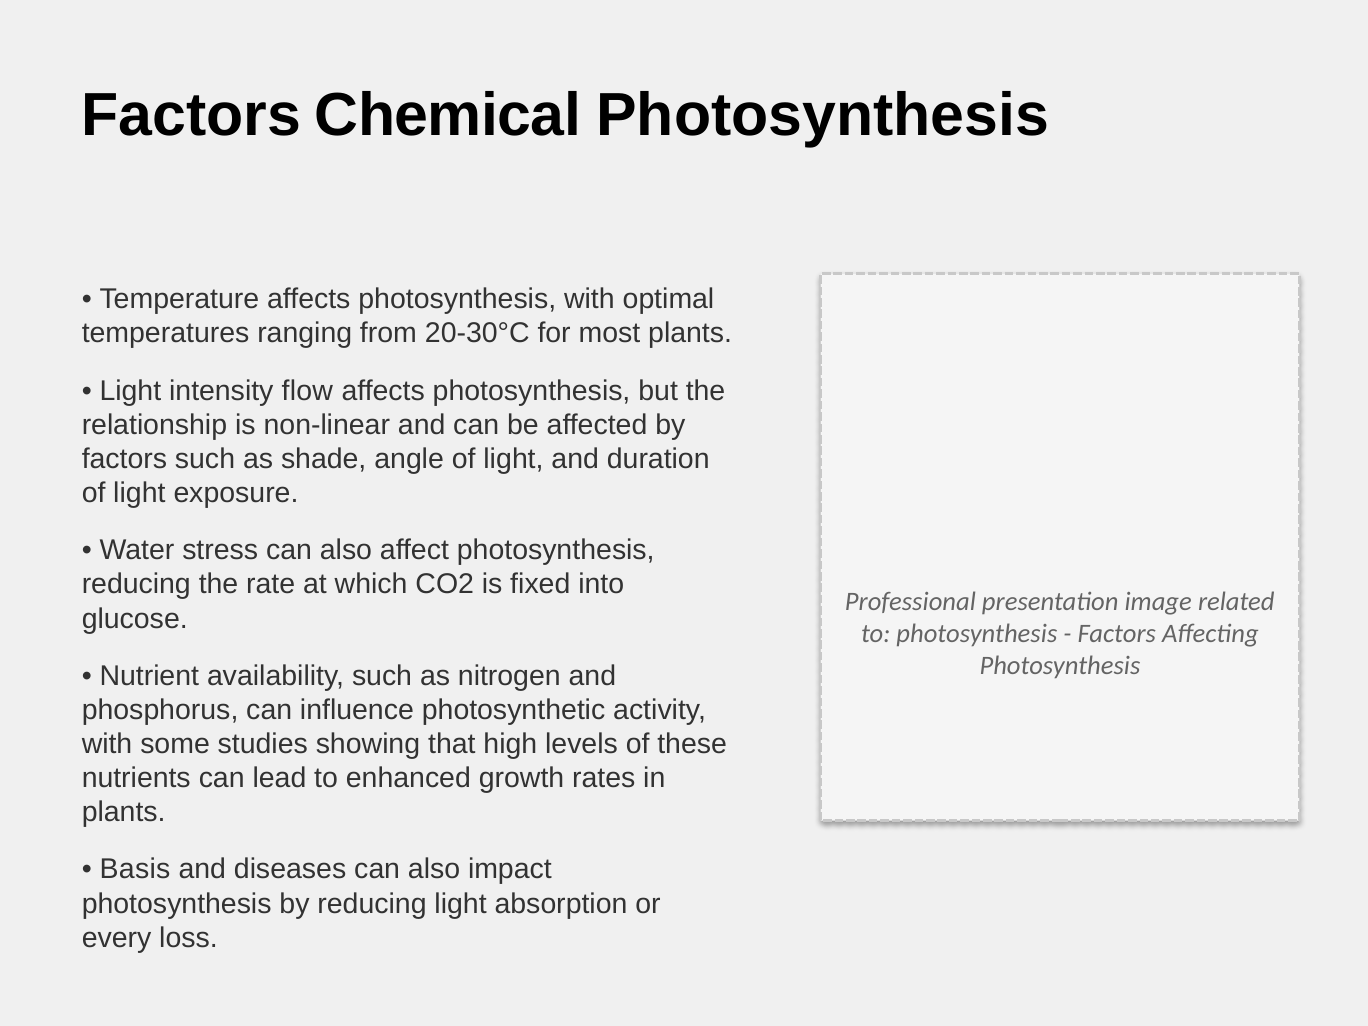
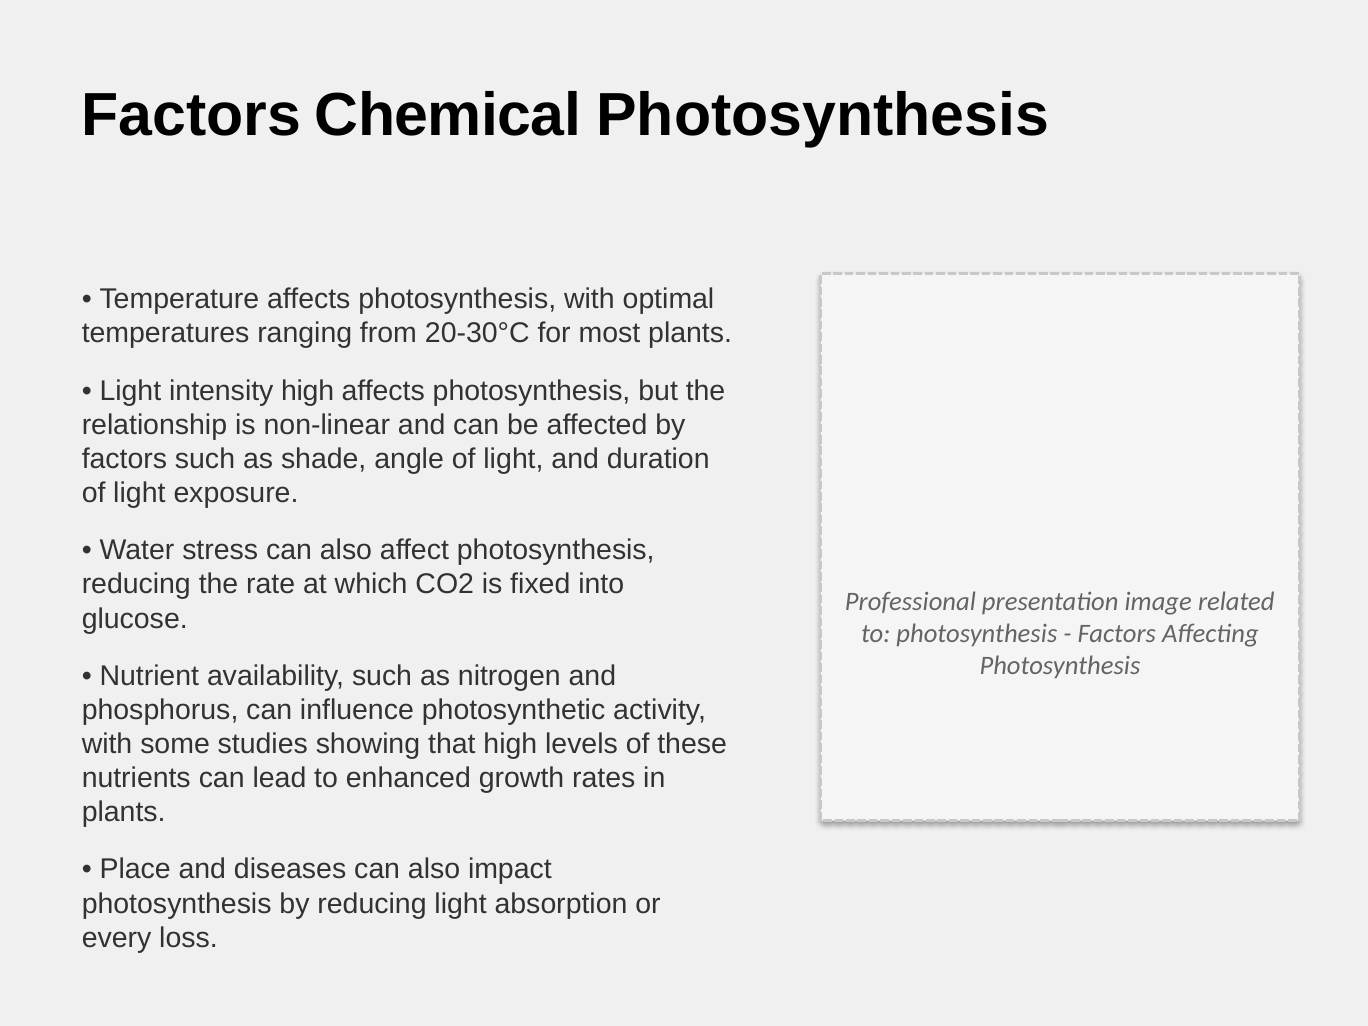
intensity flow: flow -> high (308, 391)
Basis: Basis -> Place (135, 870)
